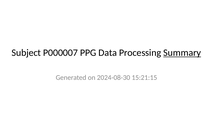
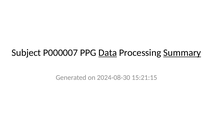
Data underline: none -> present (108, 53)
